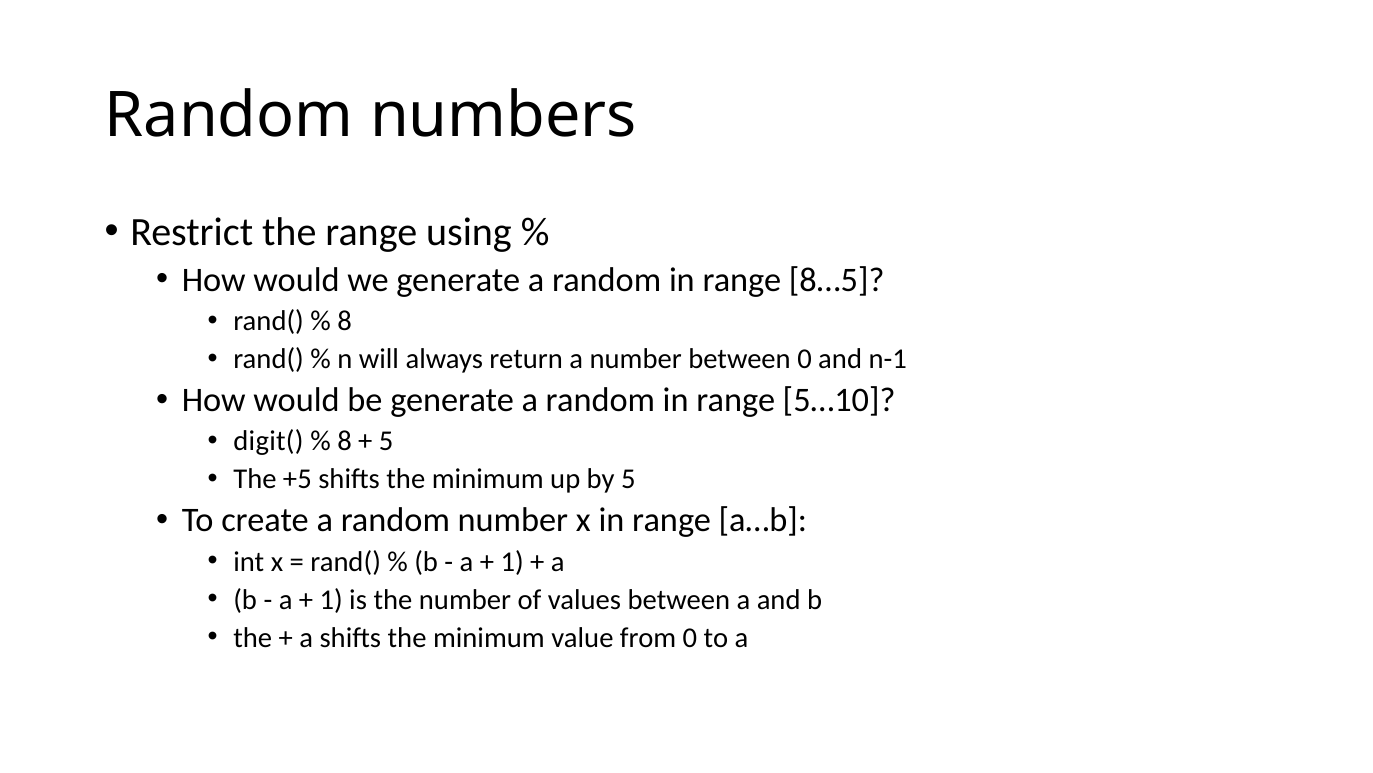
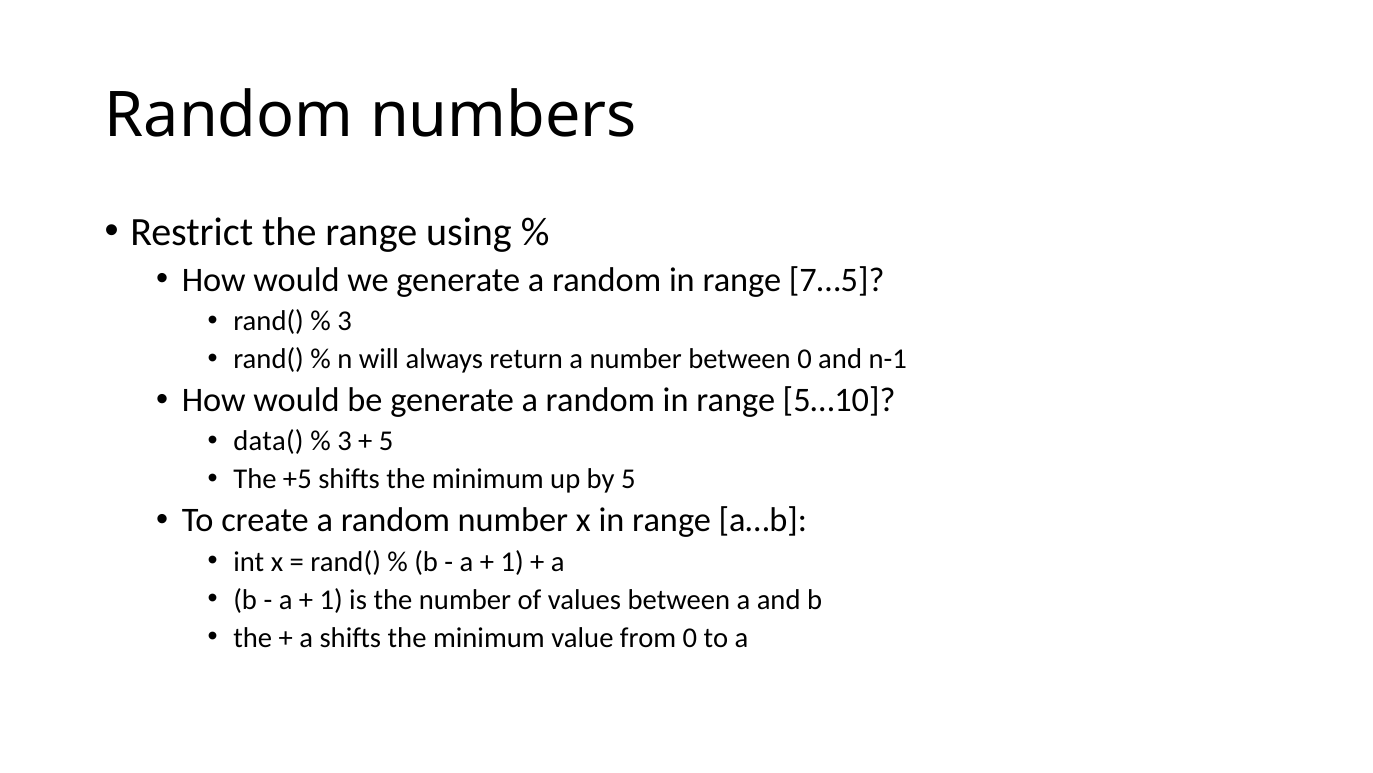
8…5: 8…5 -> 7…5 (837, 279)
8: 8 -> 3 (345, 321)
digit(: digit( -> data( (269, 441)
8: 8 -> 3 (345, 441)
